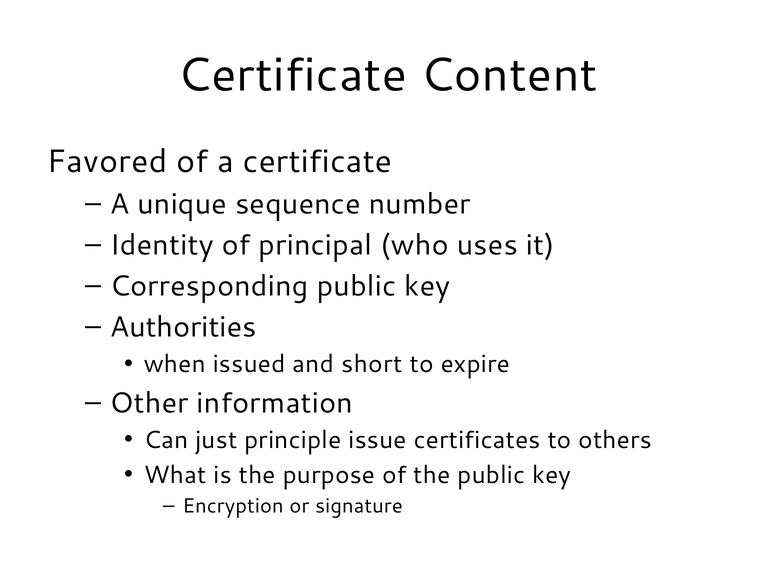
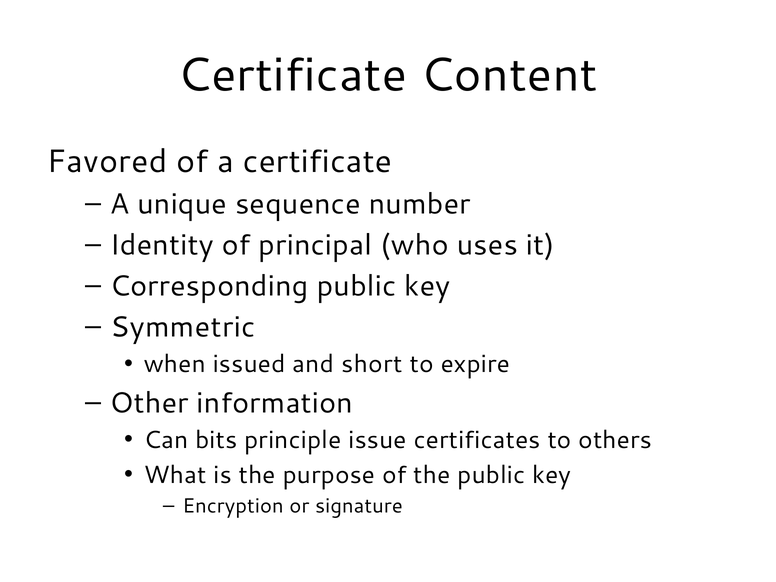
Authorities: Authorities -> Symmetric (183, 327)
just: just -> bits (216, 440)
